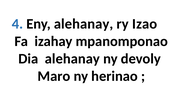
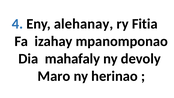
Izao: Izao -> Fitia (145, 24)
Dia alehanay: alehanay -> mahafaly (72, 59)
